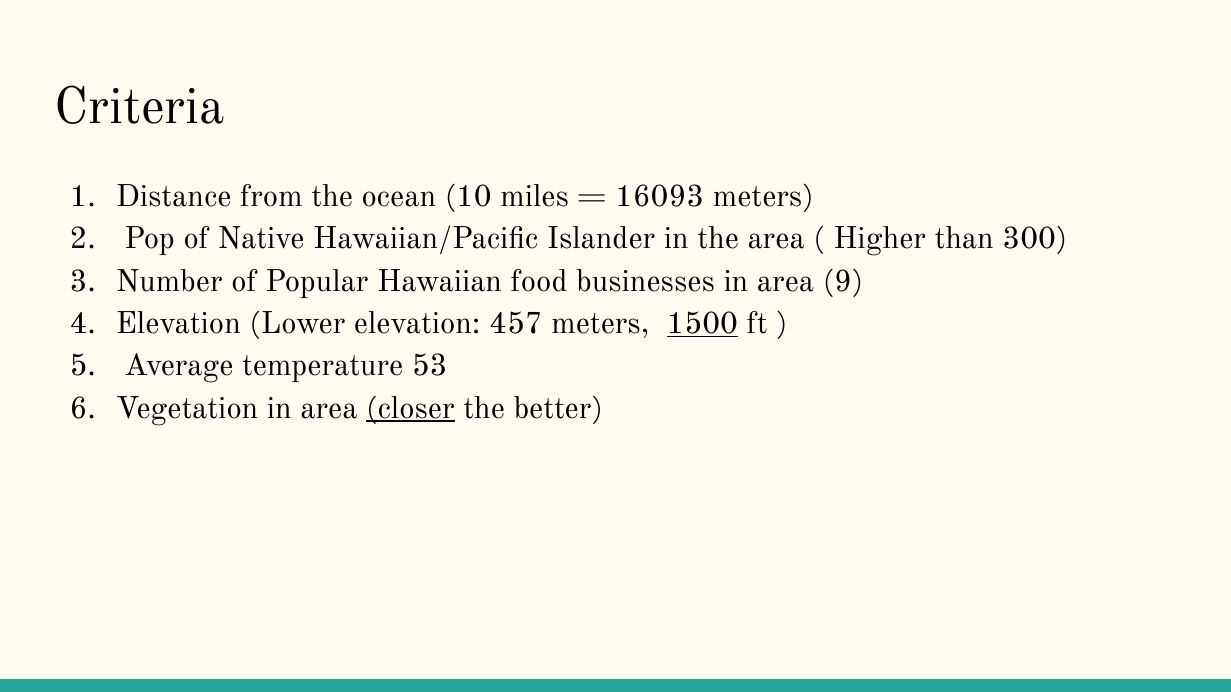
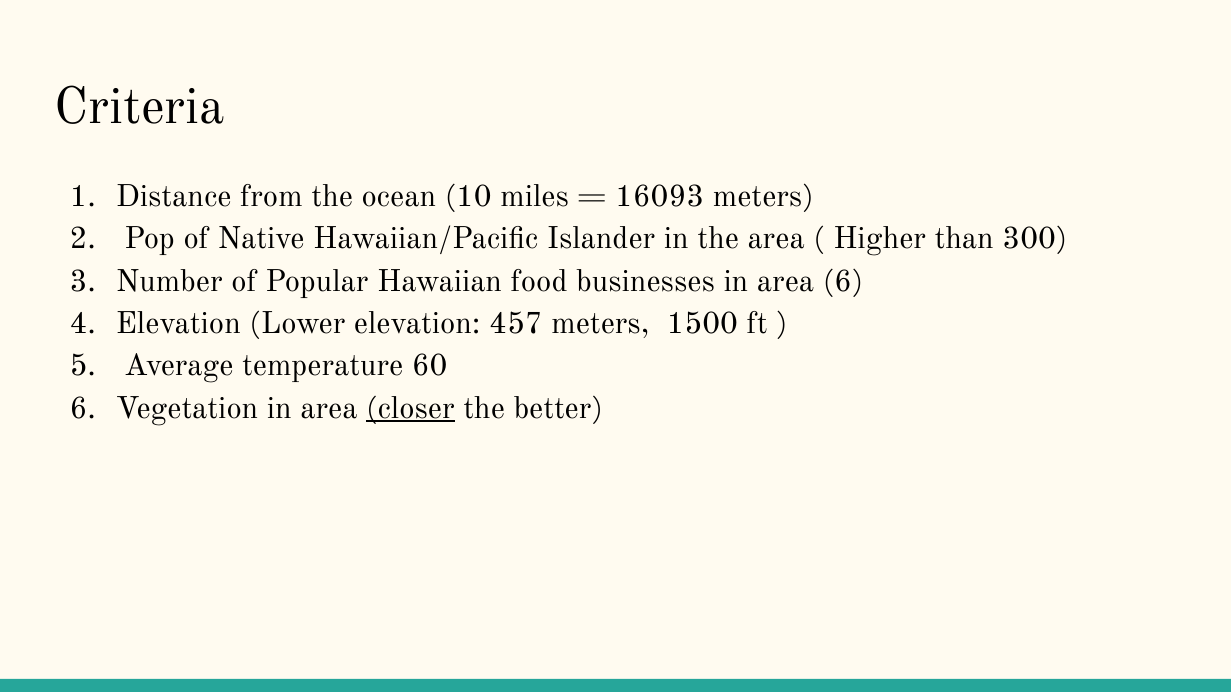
area 9: 9 -> 6 (843, 281)
1500 underline: present -> none (702, 324)
53: 53 -> 60 (430, 366)
